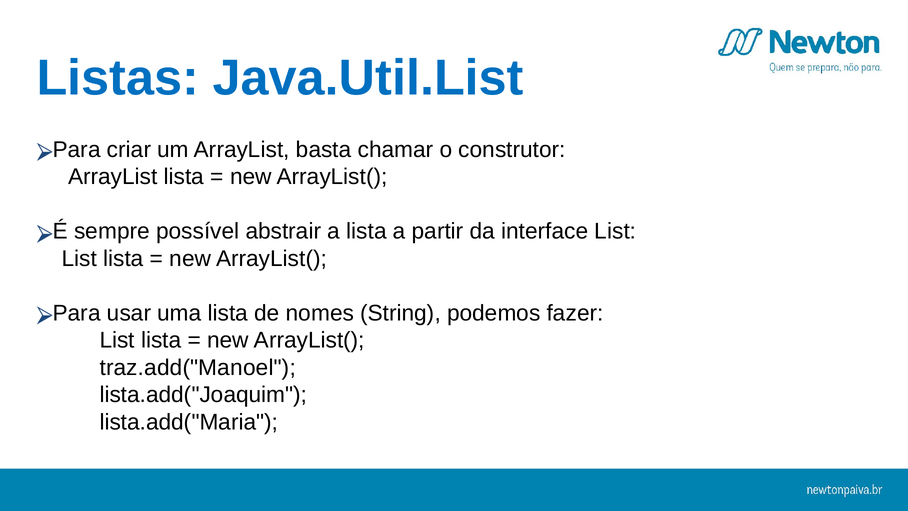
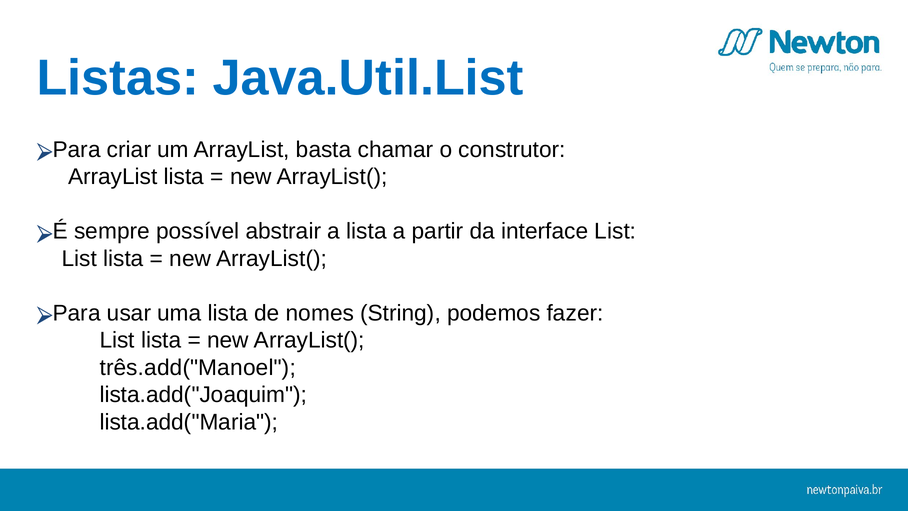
traz.add("Manoel: traz.add("Manoel -> três.add("Manoel (198, 367)
